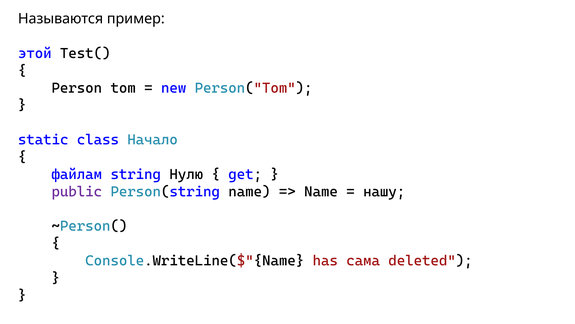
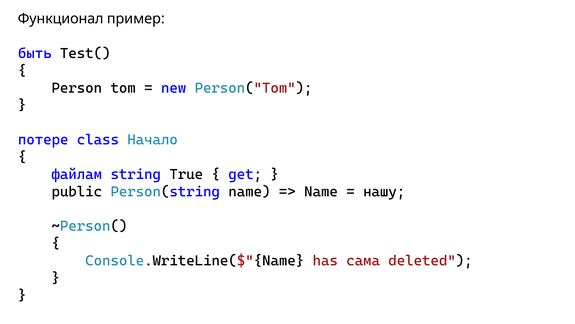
Называются: Называются -> Функционал (61, 19)
этой: этой -> быть (35, 53)
static: static -> потере (43, 140)
Нулю: Нулю -> True (186, 174)
public colour: purple -> black (77, 191)
